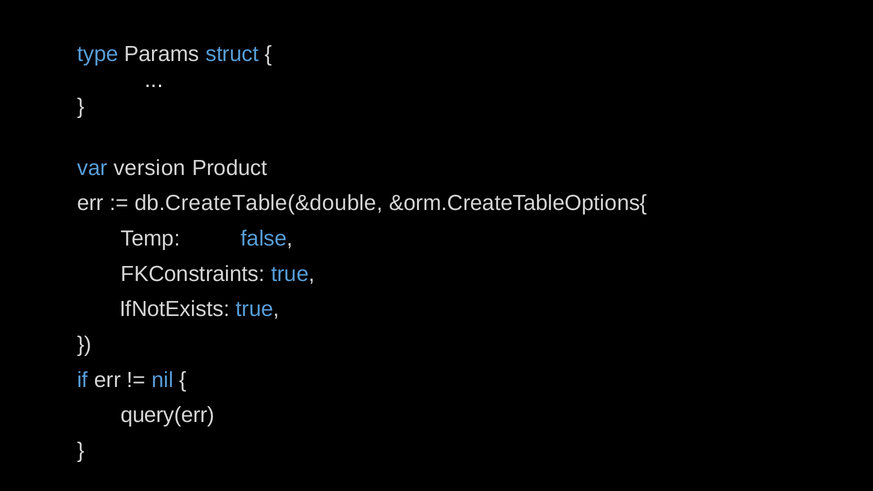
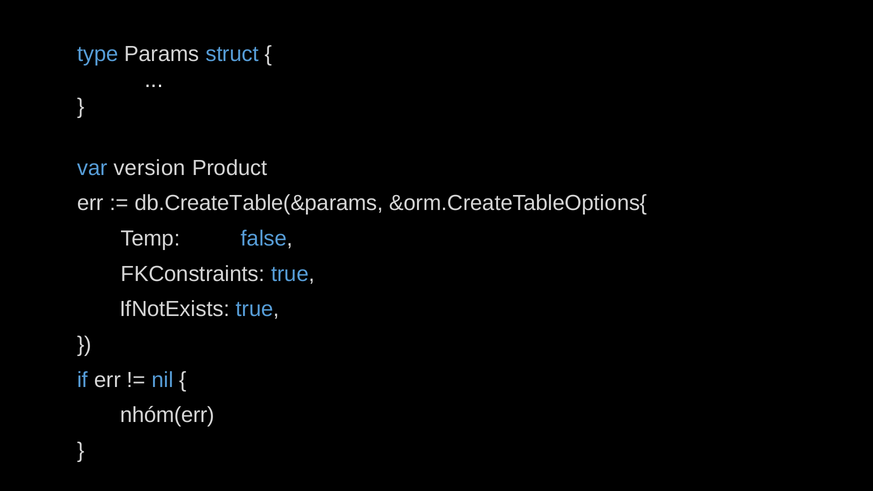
db.CreateTable(&double: db.CreateTable(&double -> db.CreateTable(&params (259, 203)
query(err: query(err -> nhóm(err (168, 415)
